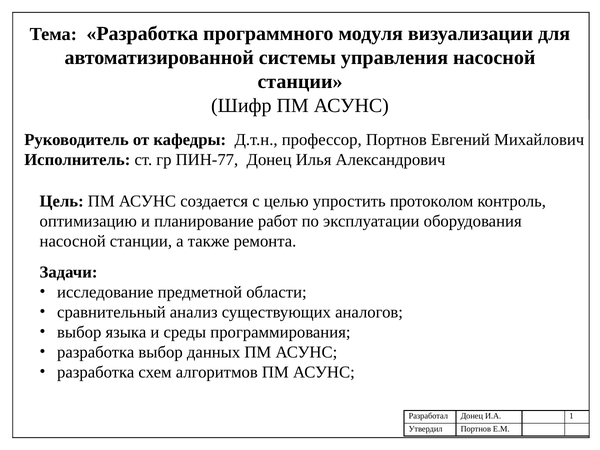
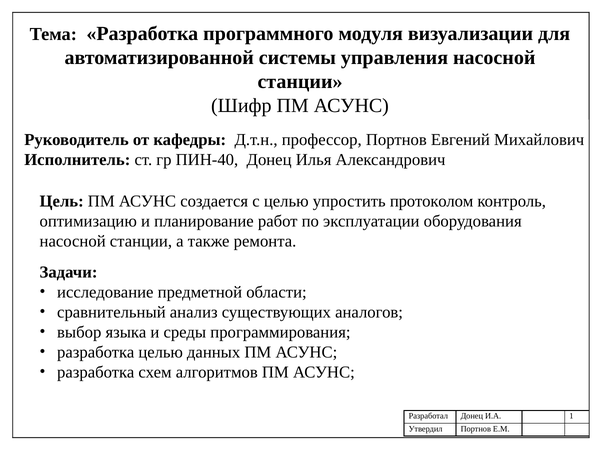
ПИН-77: ПИН-77 -> ПИН-40 (207, 160)
разработка выбор: выбор -> целью (161, 352)
